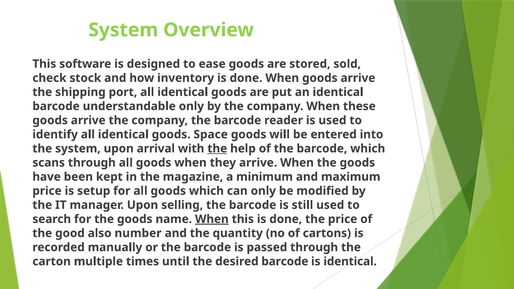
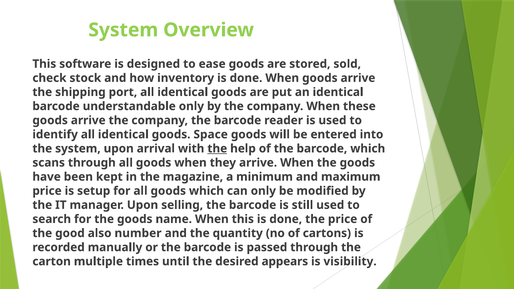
When underline: present -> none (212, 219)
desired barcode: barcode -> appears (285, 262)
is identical: identical -> visibility (350, 262)
